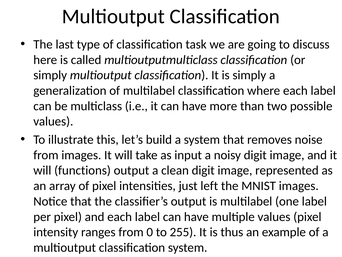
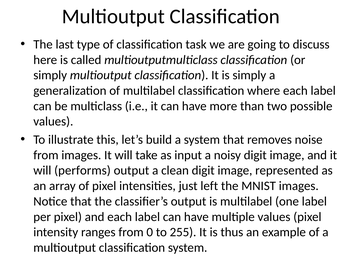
functions: functions -> performs (82, 170)
